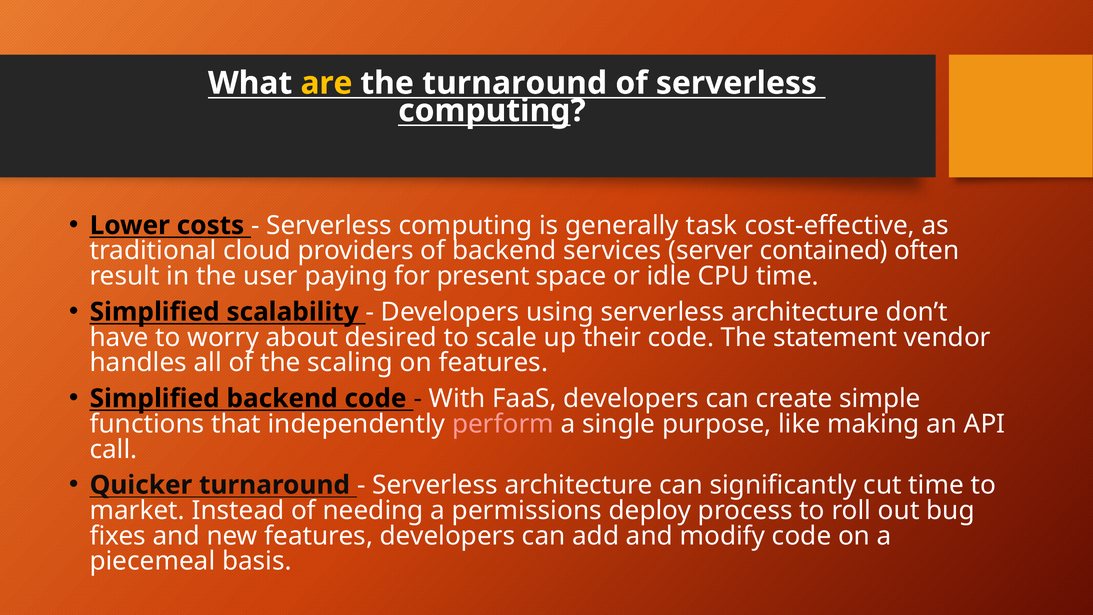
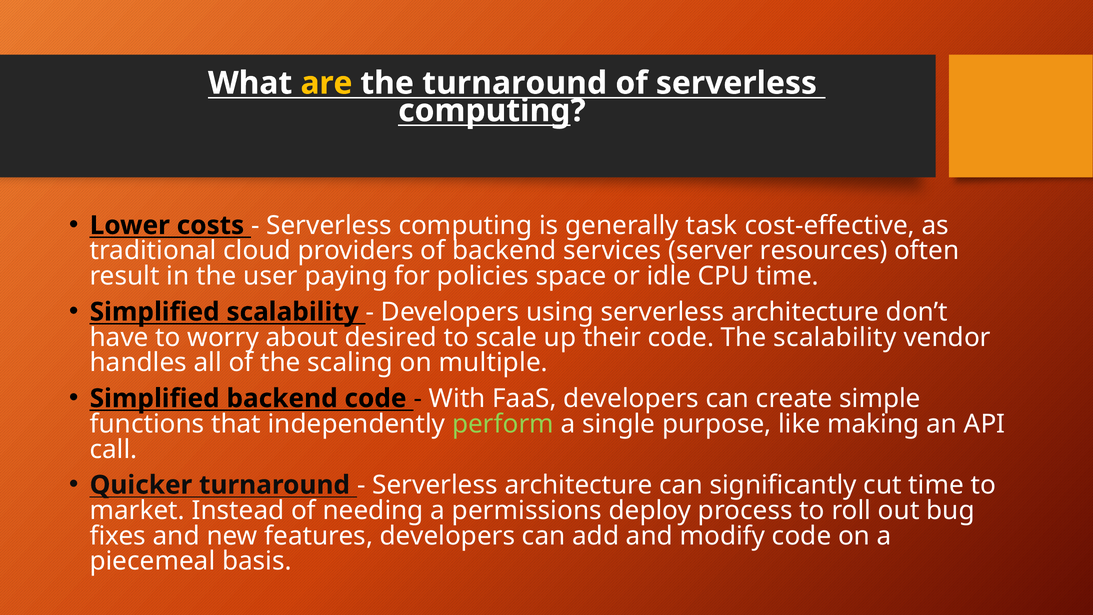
contained: contained -> resources (824, 251)
present: present -> policies (483, 276)
The statement: statement -> scalability (835, 337)
on features: features -> multiple (493, 363)
perform colour: pink -> light green (503, 424)
